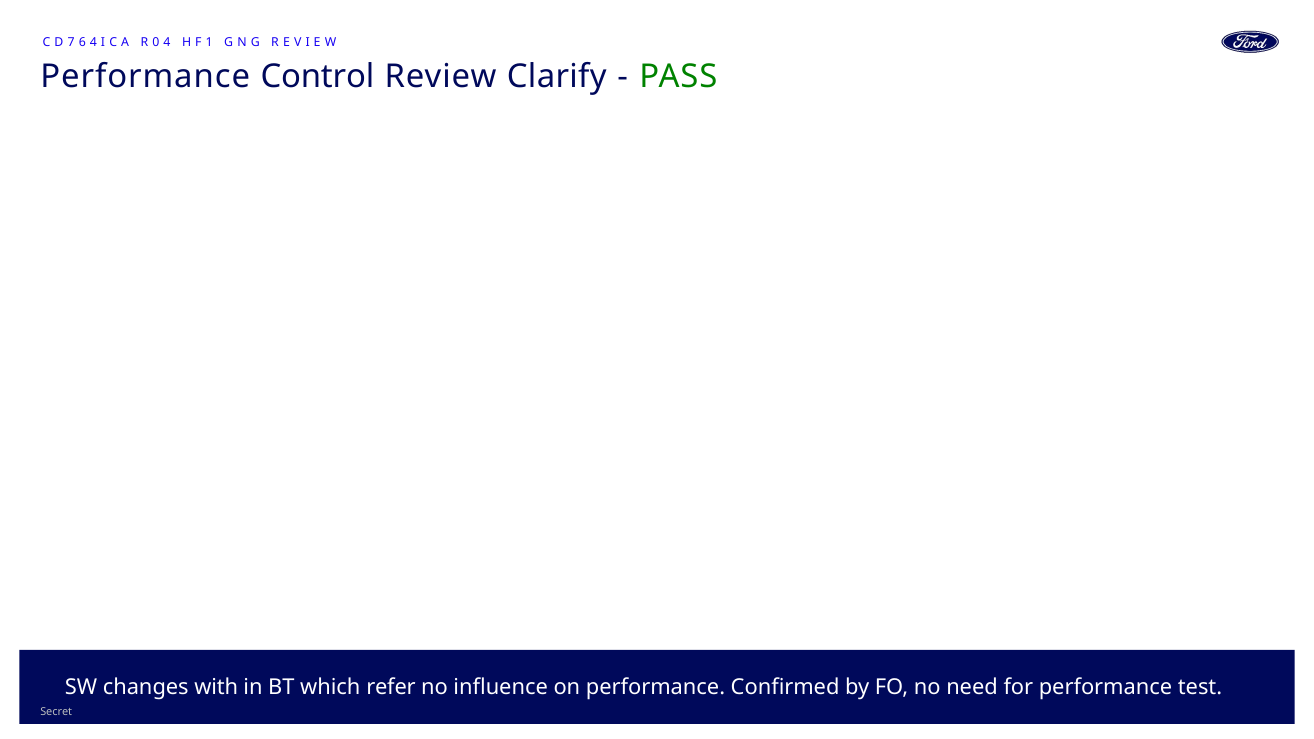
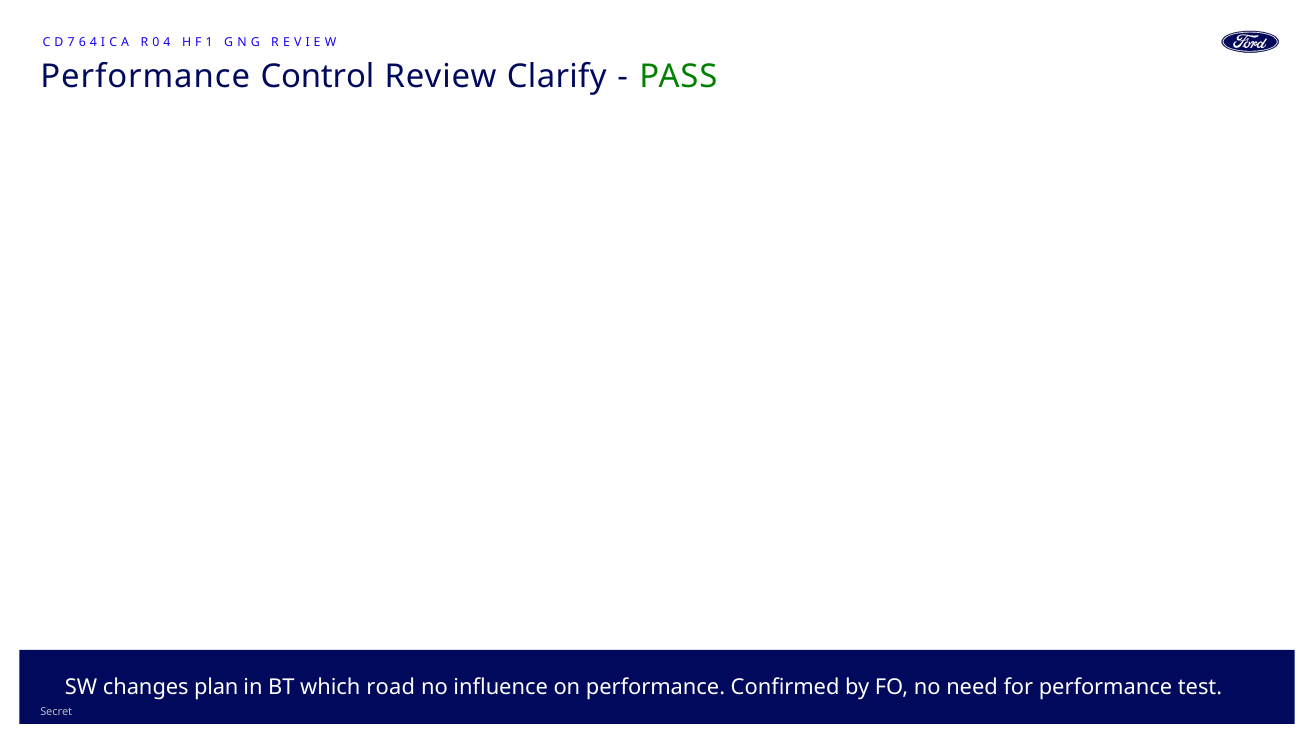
with: with -> plan (216, 688)
refer: refer -> road (391, 688)
